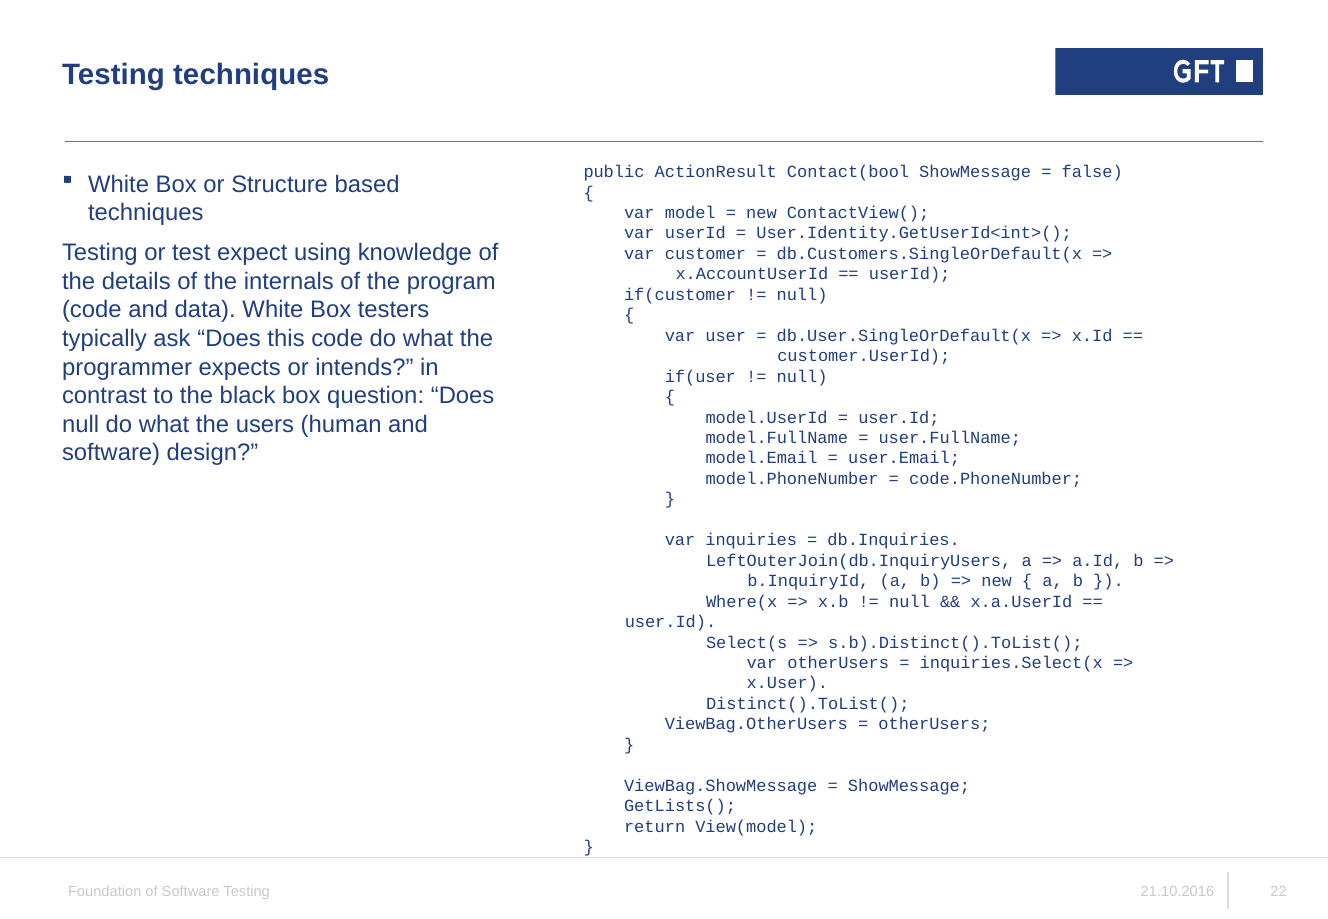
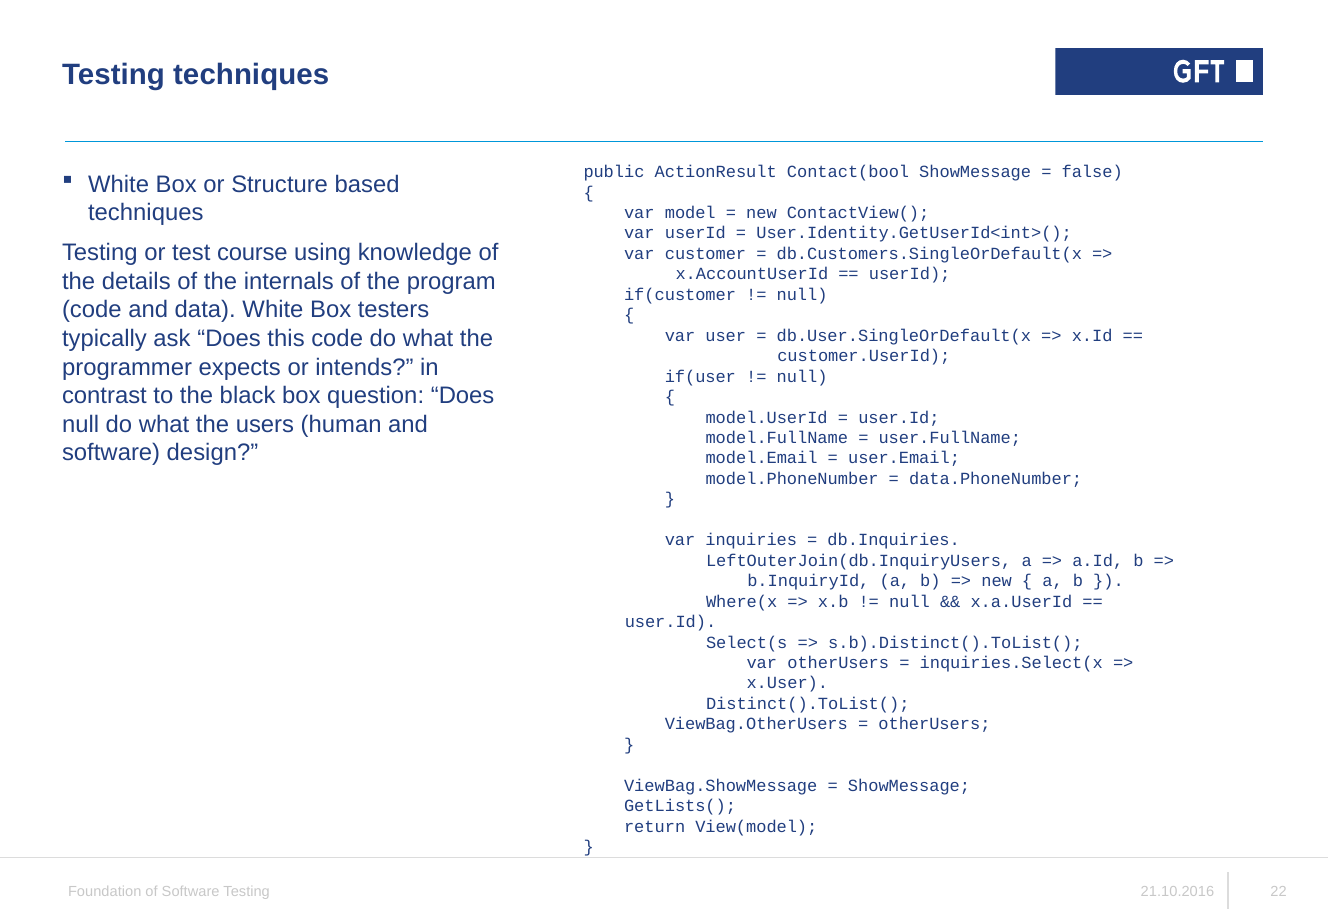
expect: expect -> course (252, 253)
code.PhoneNumber: code.PhoneNumber -> data.PhoneNumber (996, 479)
